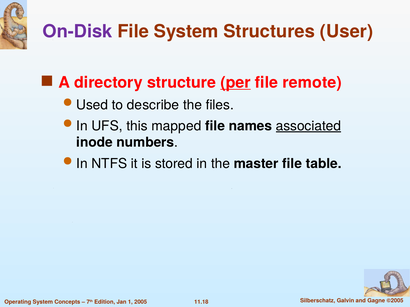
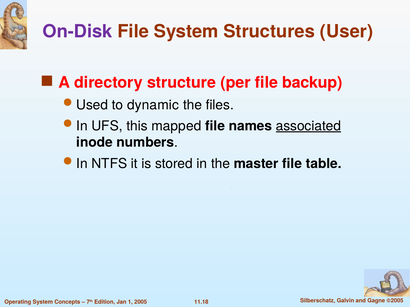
per underline: present -> none (236, 83)
remote: remote -> backup (312, 83)
describe: describe -> dynamic (153, 105)
